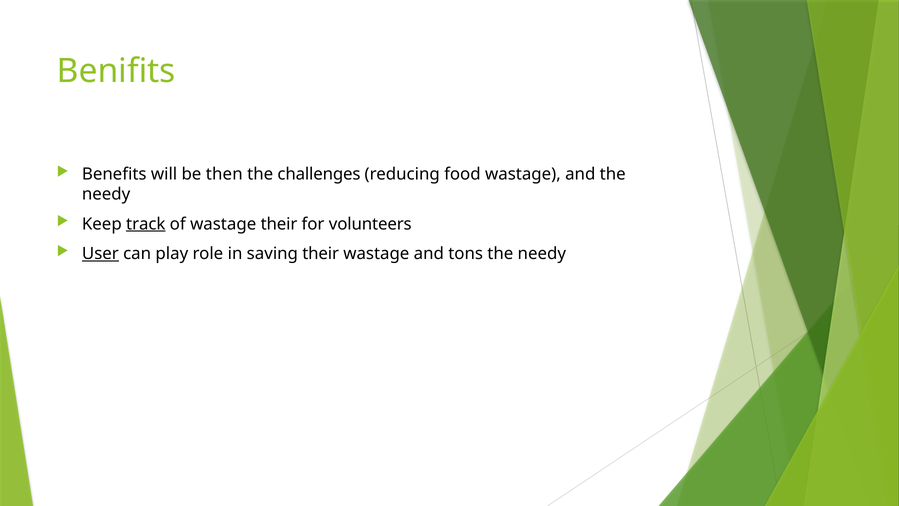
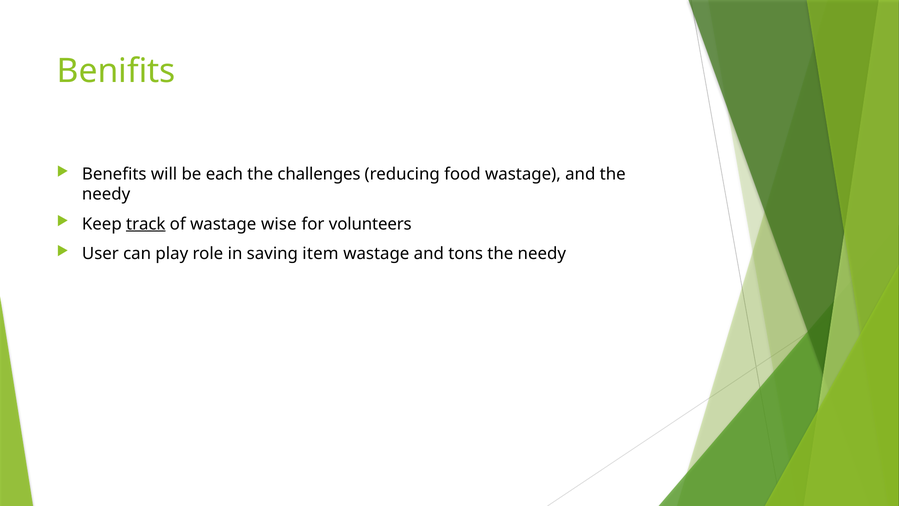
then: then -> each (224, 174)
wastage their: their -> wise (279, 224)
User underline: present -> none (100, 253)
saving their: their -> item (320, 253)
